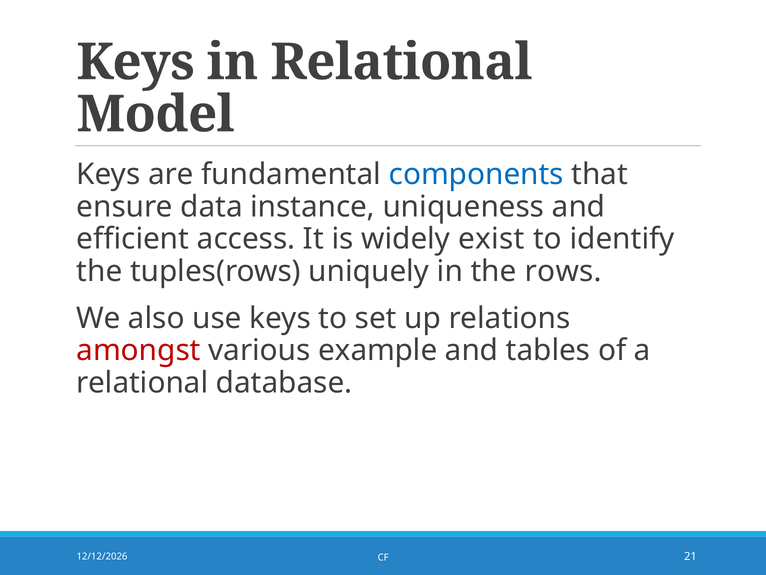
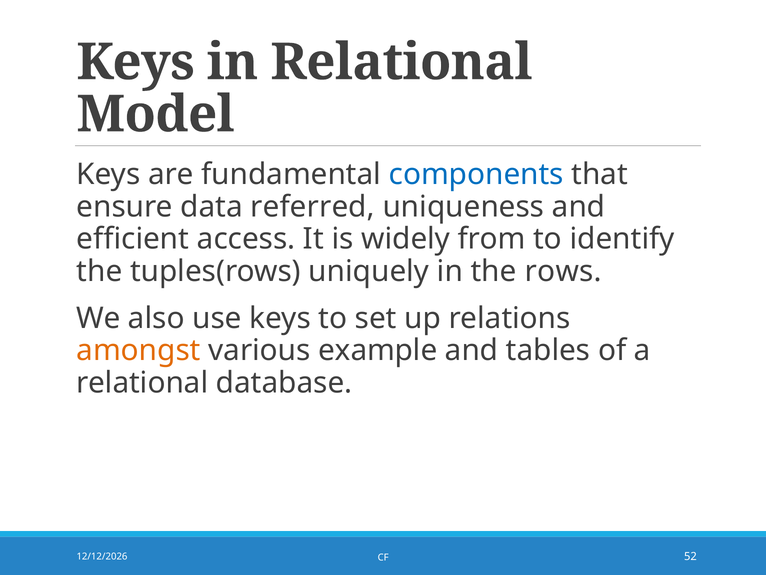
instance: instance -> referred (313, 207)
exist: exist -> from (492, 239)
amongst colour: red -> orange (139, 350)
21: 21 -> 52 (690, 556)
